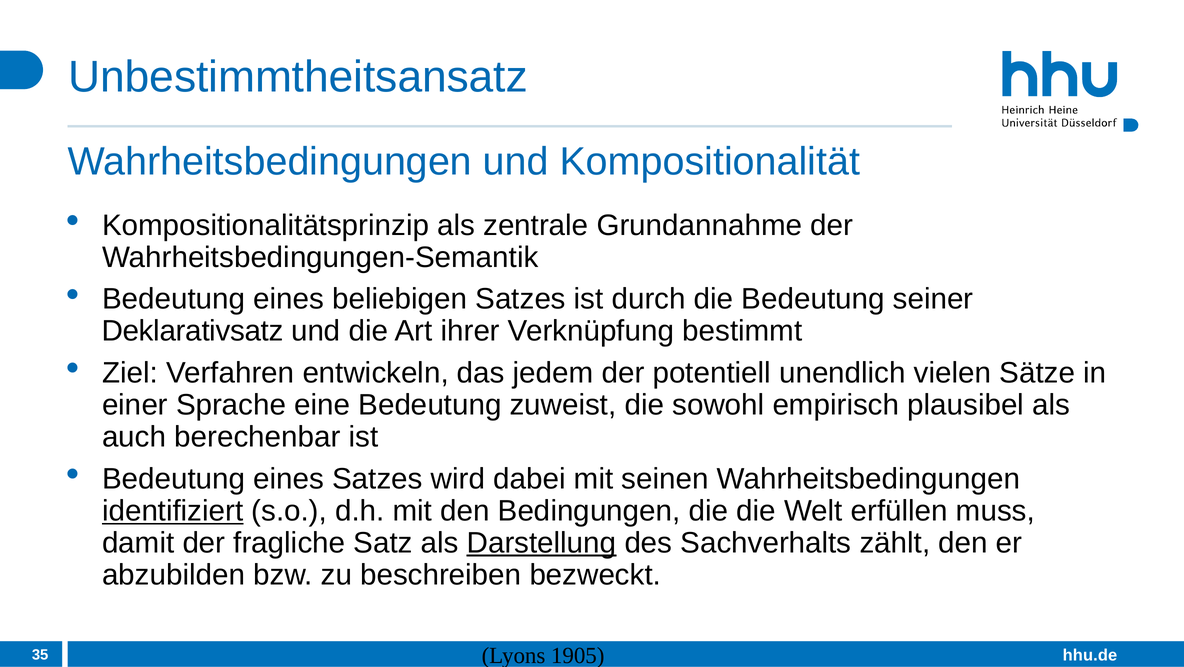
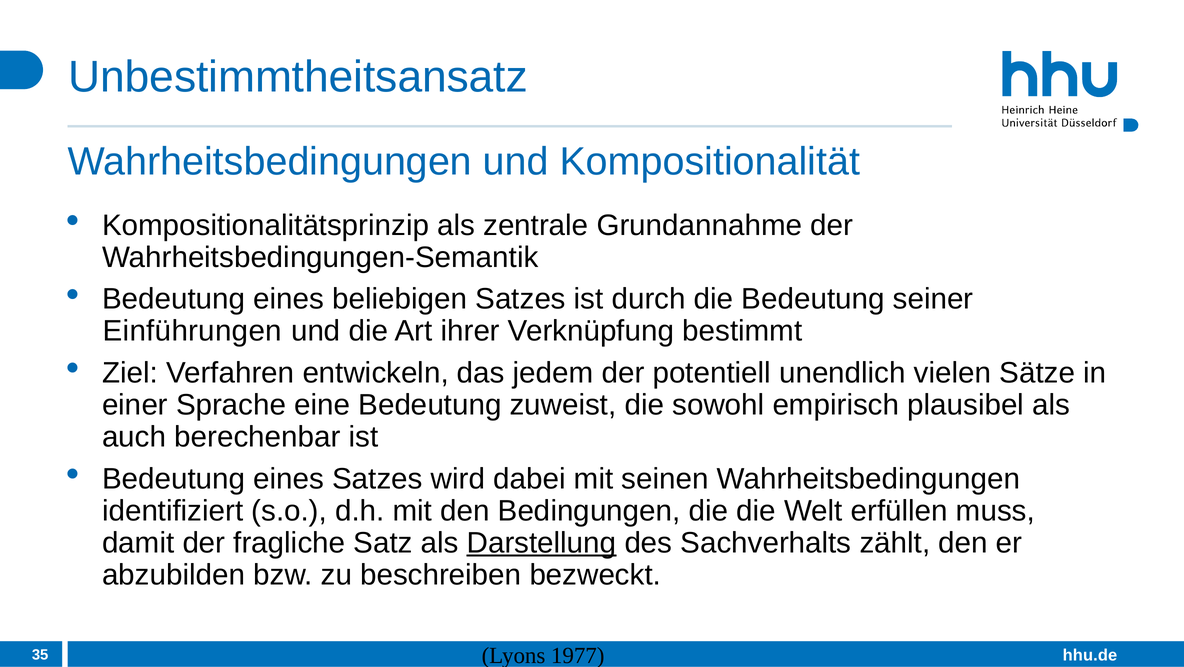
Deklarativsatz: Deklarativsatz -> Einführungen (192, 331)
identifiziert underline: present -> none (173, 511)
1905: 1905 -> 1977 (578, 655)
